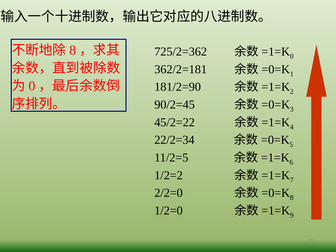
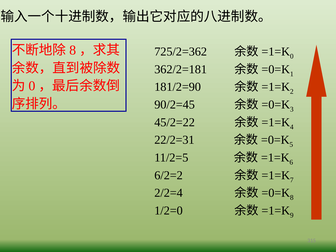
22/2=34: 22/2=34 -> 22/2=31 (174, 140)
1/2=2: 1/2=2 -> 6/2=2 (169, 175)
2/2=0: 2/2=0 -> 2/2=4 (169, 193)
